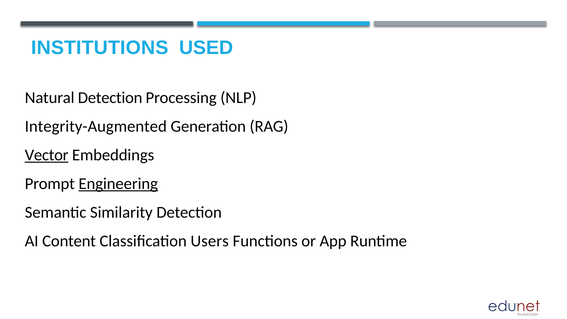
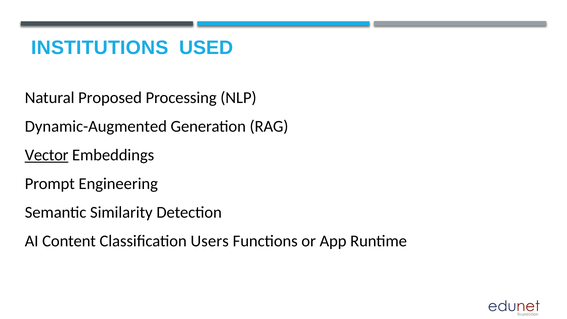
Natural Detection: Detection -> Proposed (110, 98)
Integrity-Augmented: Integrity-Augmented -> Dynamic-Augmented (96, 126)
Engineering underline: present -> none (118, 184)
